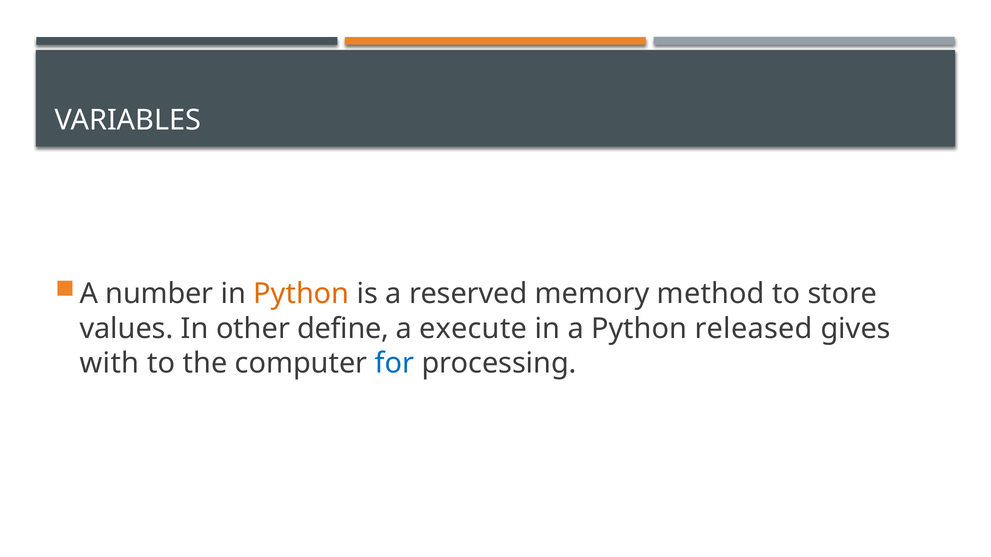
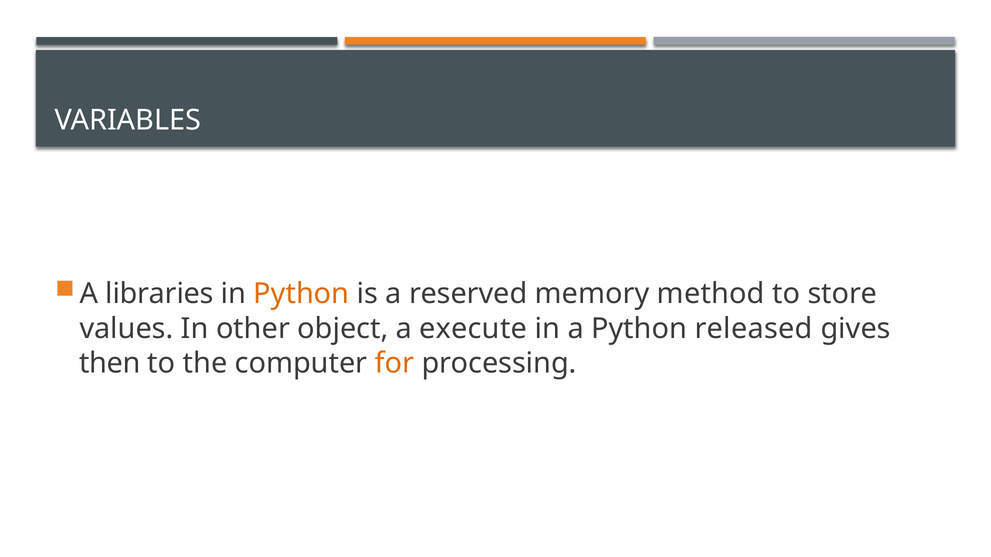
number: number -> libraries (159, 294)
define: define -> object (343, 329)
with: with -> then (110, 363)
for colour: blue -> orange (394, 363)
